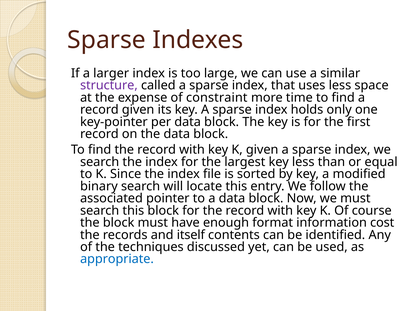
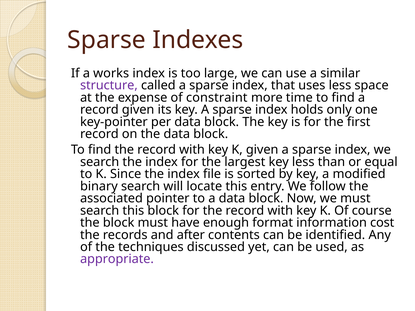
larger: larger -> works (111, 73)
itself: itself -> after (191, 235)
appropriate colour: blue -> purple (117, 259)
